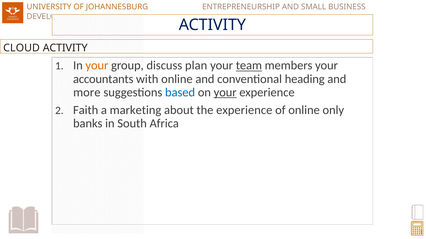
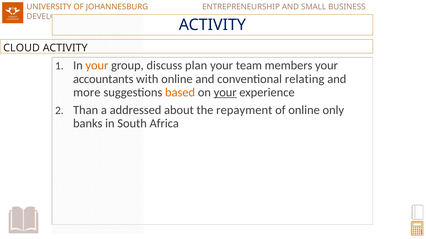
team underline: present -> none (249, 66)
heading: heading -> relating (305, 79)
based colour: blue -> orange (180, 93)
Faith: Faith -> Than (86, 110)
marketing: marketing -> addressed (136, 110)
the experience: experience -> repayment (244, 110)
